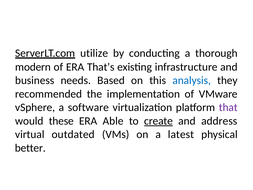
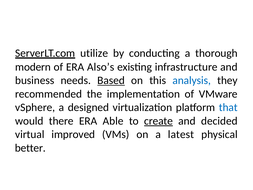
That’s: That’s -> Also’s (101, 67)
Based underline: none -> present (111, 80)
software: software -> designed (88, 107)
that colour: purple -> blue (228, 107)
these: these -> there (61, 121)
address: address -> decided (219, 121)
outdated: outdated -> improved (73, 134)
